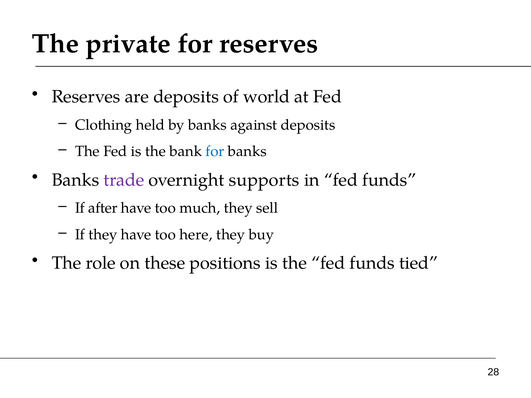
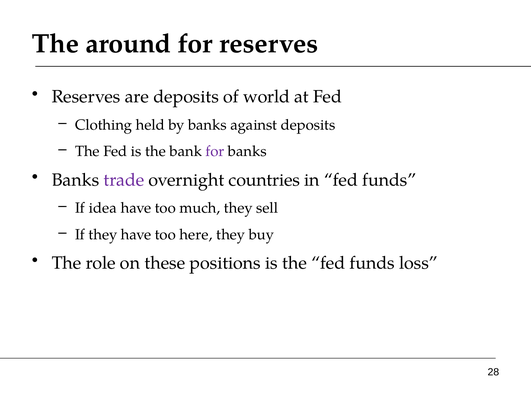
private: private -> around (128, 44)
for colour: blue -> purple (215, 152)
supports: supports -> countries (264, 180)
after: after -> idea (103, 208)
tied: tied -> loss (418, 263)
